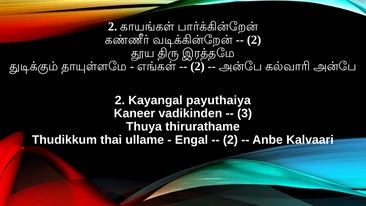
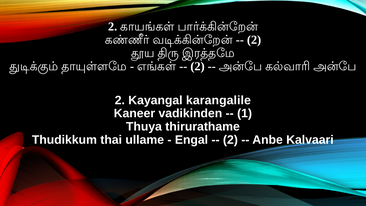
payuthaiya: payuthaiya -> karangalile (218, 100)
3: 3 -> 1 (245, 113)
